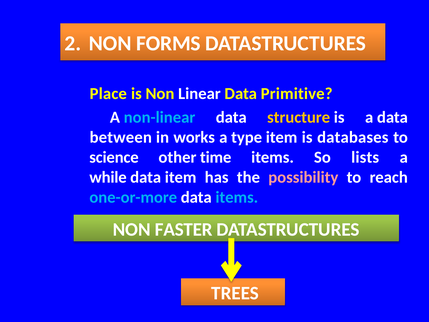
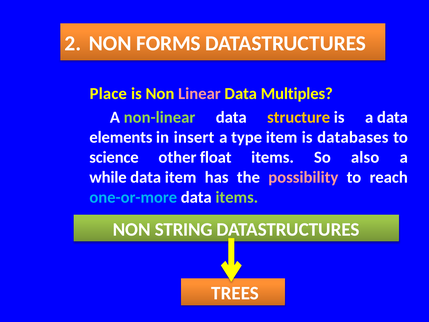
Linear colour: white -> pink (199, 94)
Primitive: Primitive -> Multiples (297, 94)
non-linear colour: light blue -> light green (160, 117)
between: between -> elements (121, 137)
works: works -> insert (194, 137)
time: time -> float (216, 157)
lists: lists -> also (365, 157)
items colour: light blue -> light green (237, 197)
FASTER: FASTER -> STRING (184, 229)
